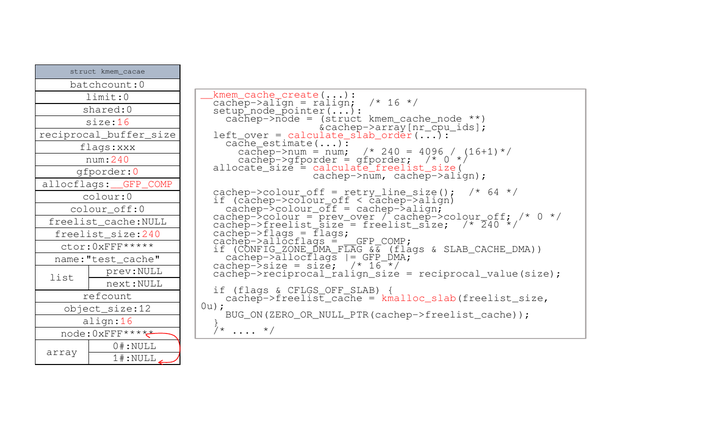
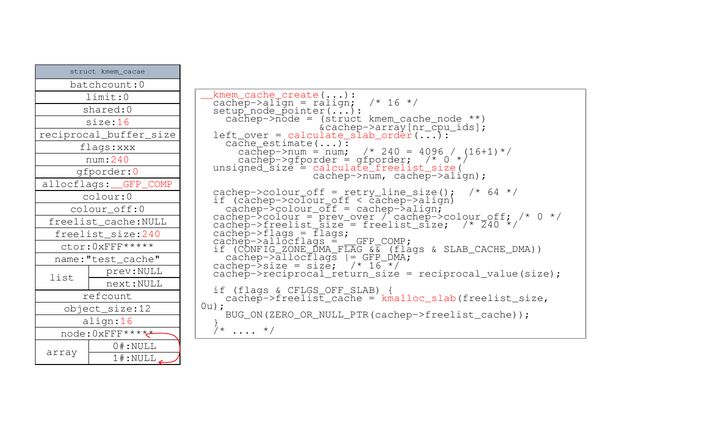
allocate_size: allocate_size -> unsigned_size (253, 167)
cachep->reciprocal_ralign_size: cachep->reciprocal_ralign_size -> cachep->reciprocal_return_size (306, 273)
